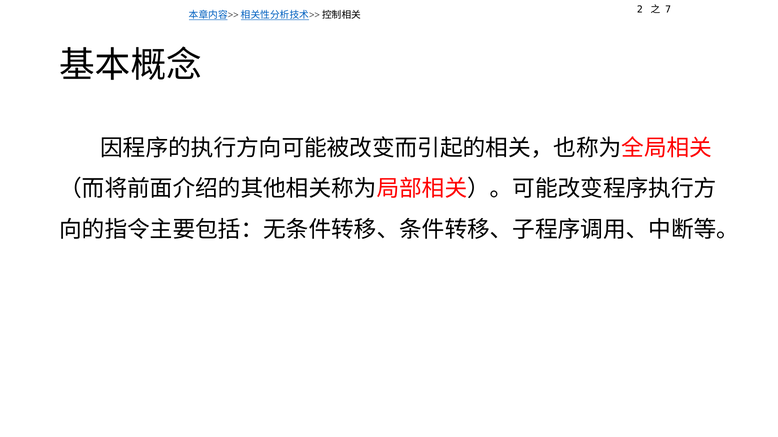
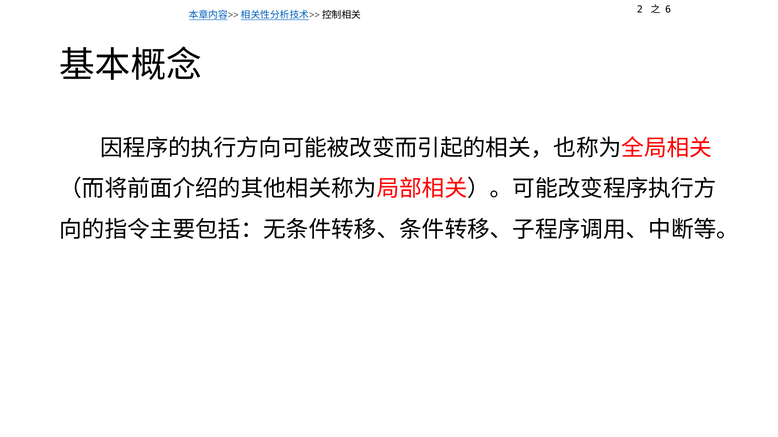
7: 7 -> 6 (668, 9)
